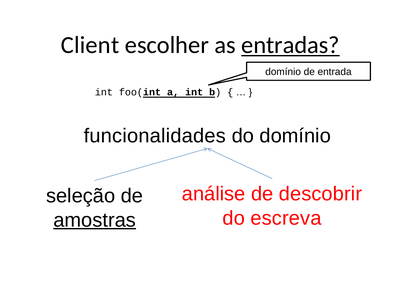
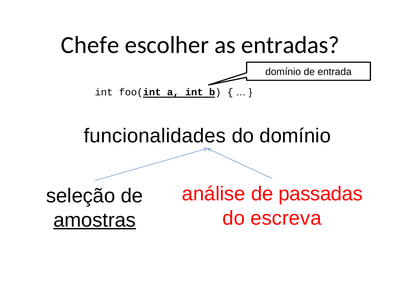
Client: Client -> Chefe (90, 45)
entradas underline: present -> none (290, 45)
descobrir: descobrir -> passadas (321, 194)
